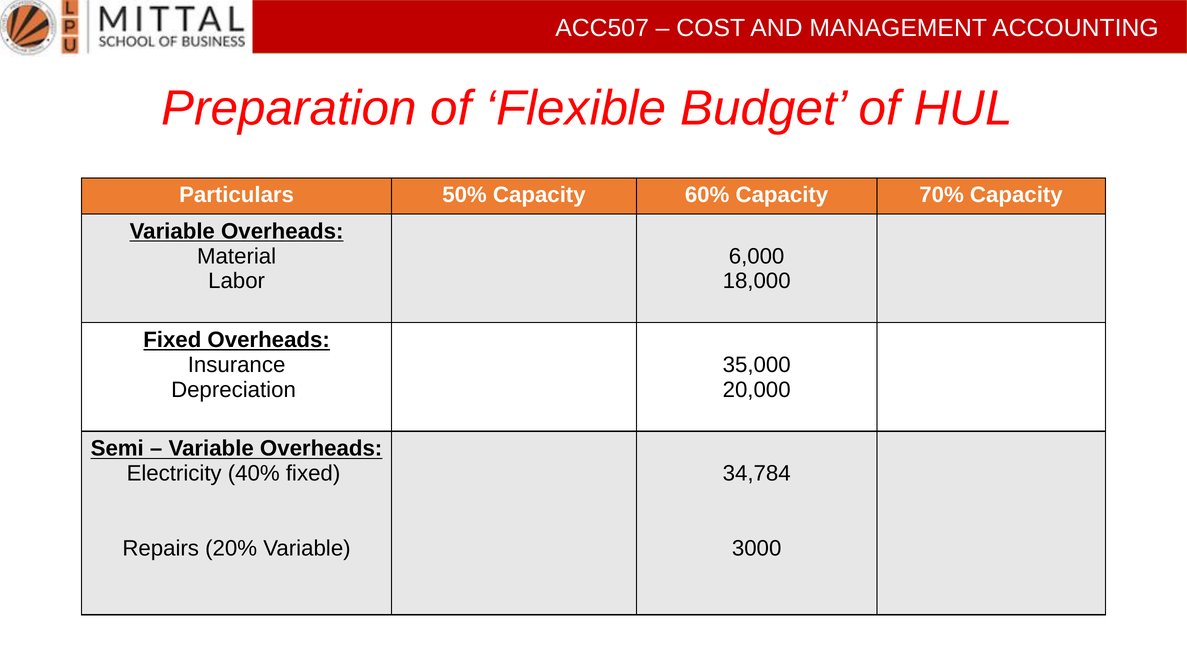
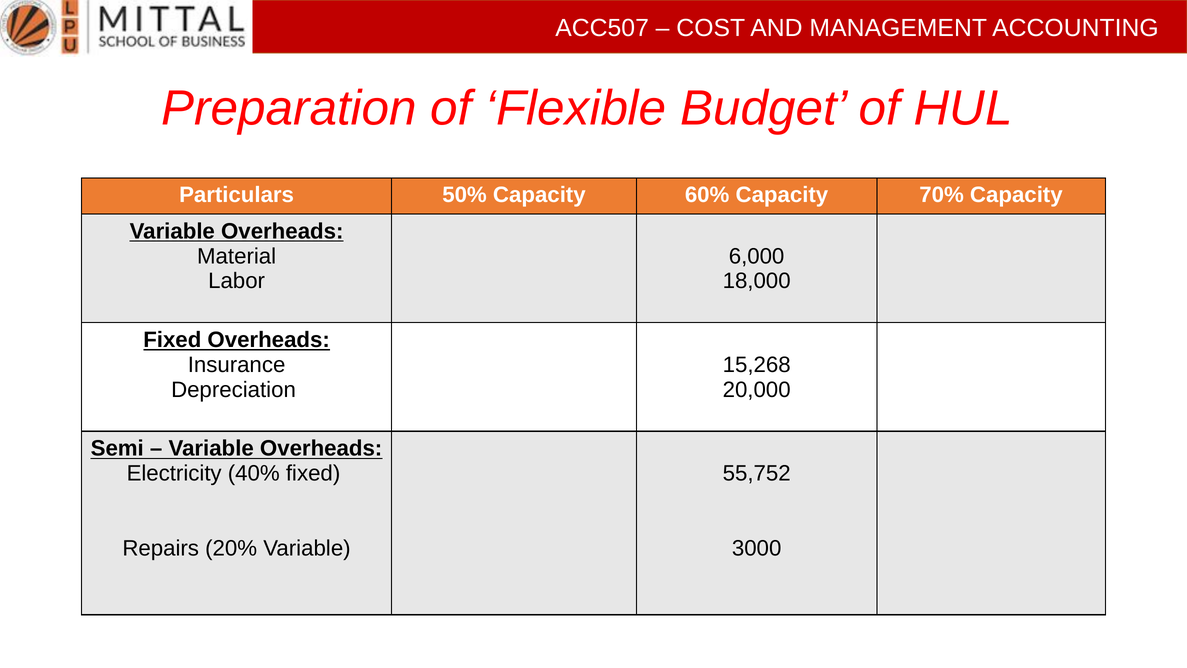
35,000: 35,000 -> 15,268 (757, 365)
34,784: 34,784 -> 55,752 (757, 473)
